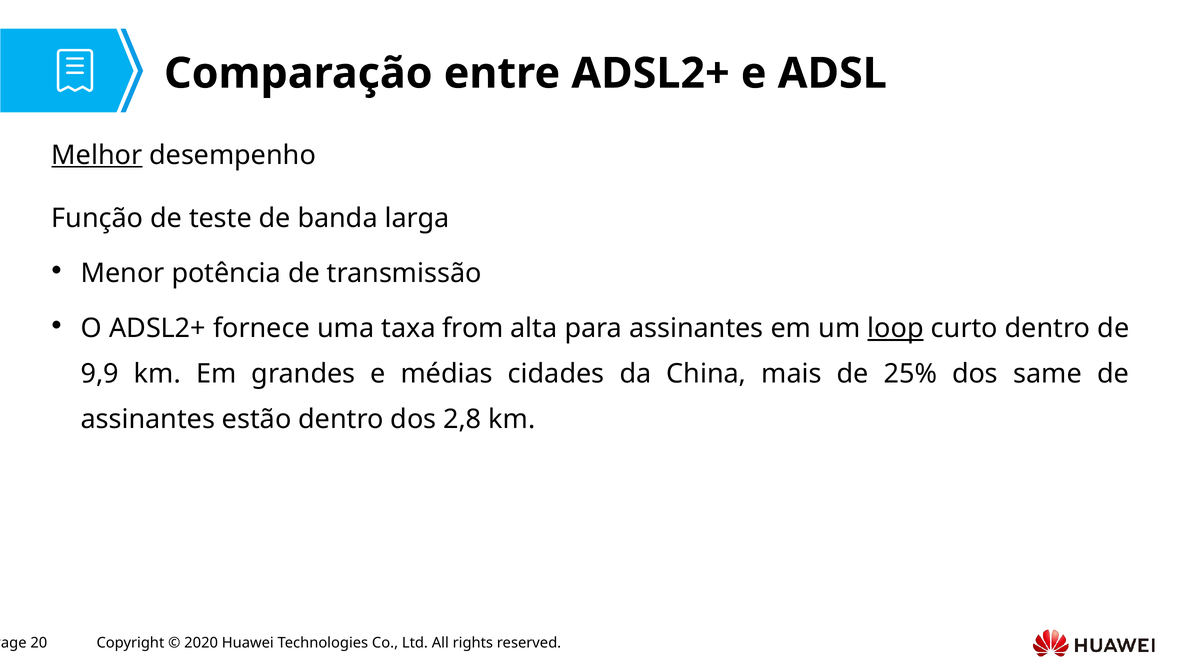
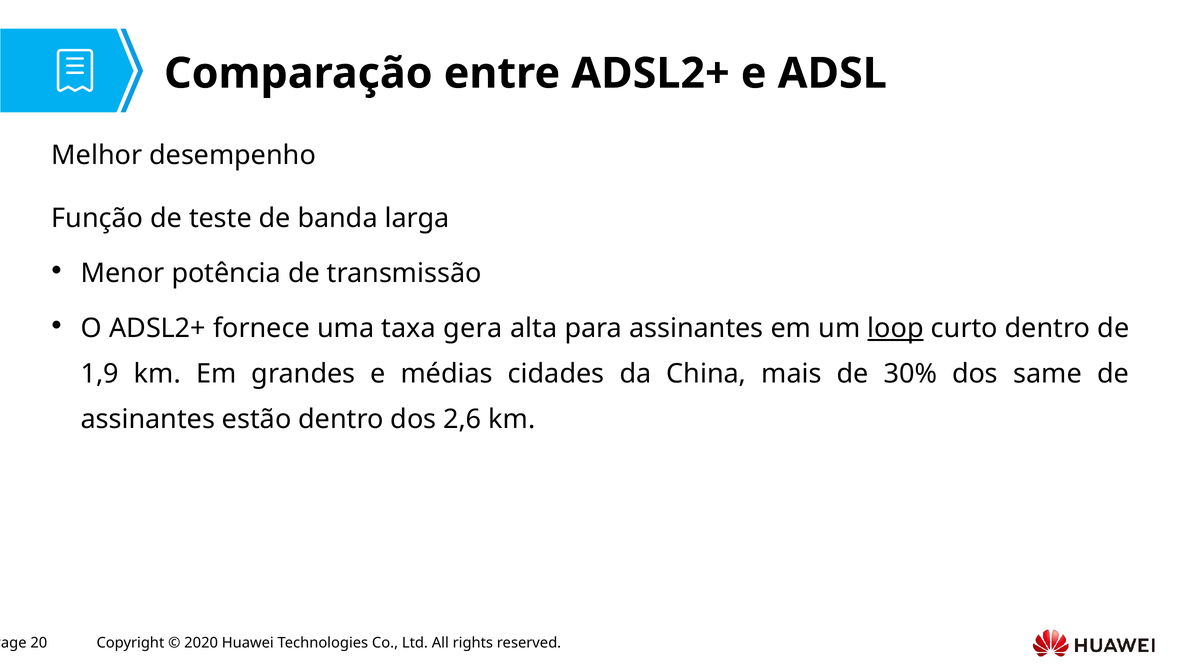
Melhor underline: present -> none (97, 155)
from: from -> gera (473, 328)
9,9: 9,9 -> 1,9 (100, 374)
25%: 25% -> 30% (910, 374)
2,8: 2,8 -> 2,6 (462, 419)
